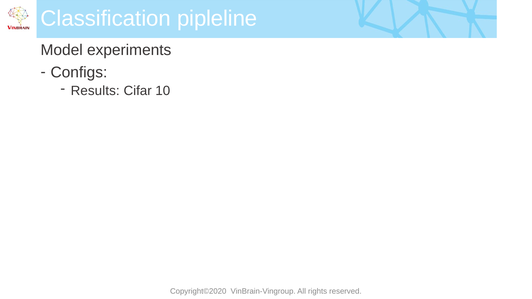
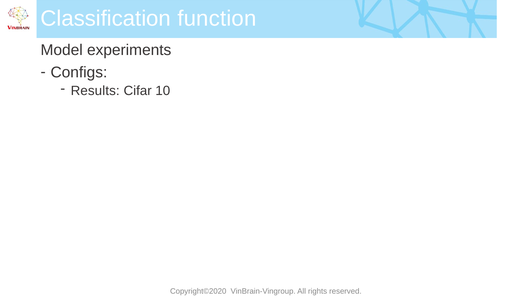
pipleline: pipleline -> function (217, 18)
